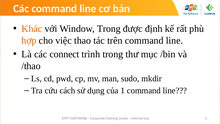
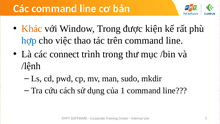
định: định -> kiện (154, 29)
hợp colour: orange -> blue (29, 40)
/thao: /thao -> /lệnh (31, 66)
